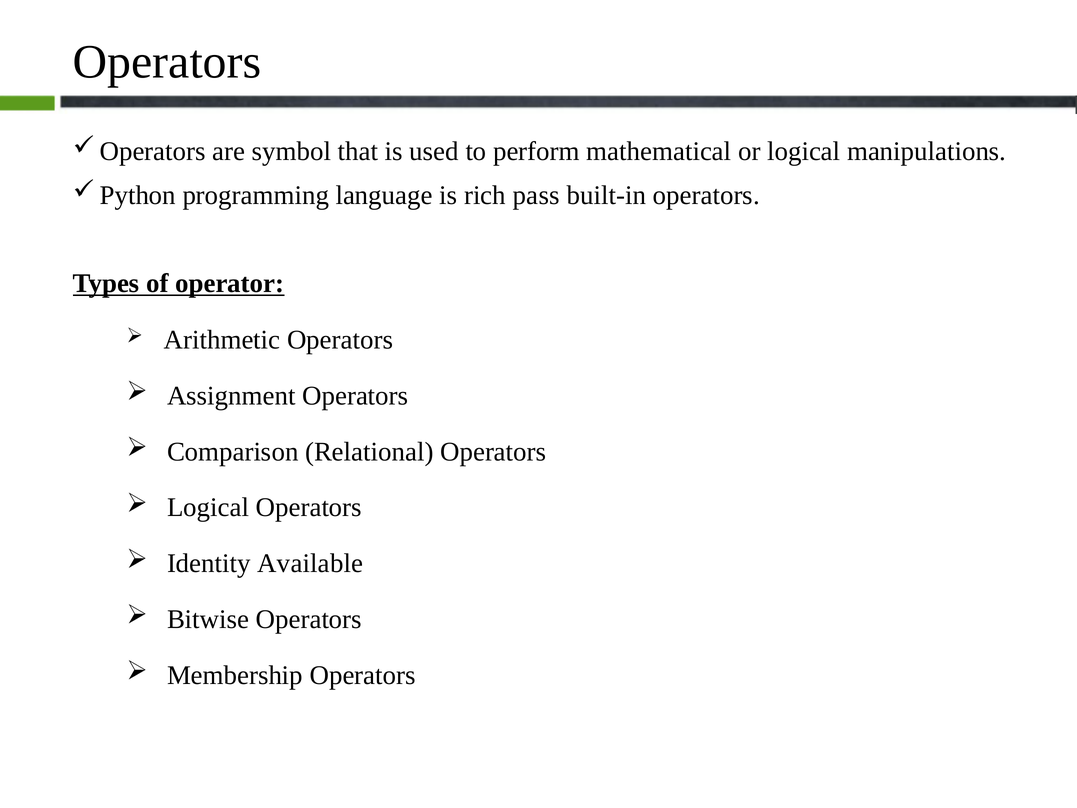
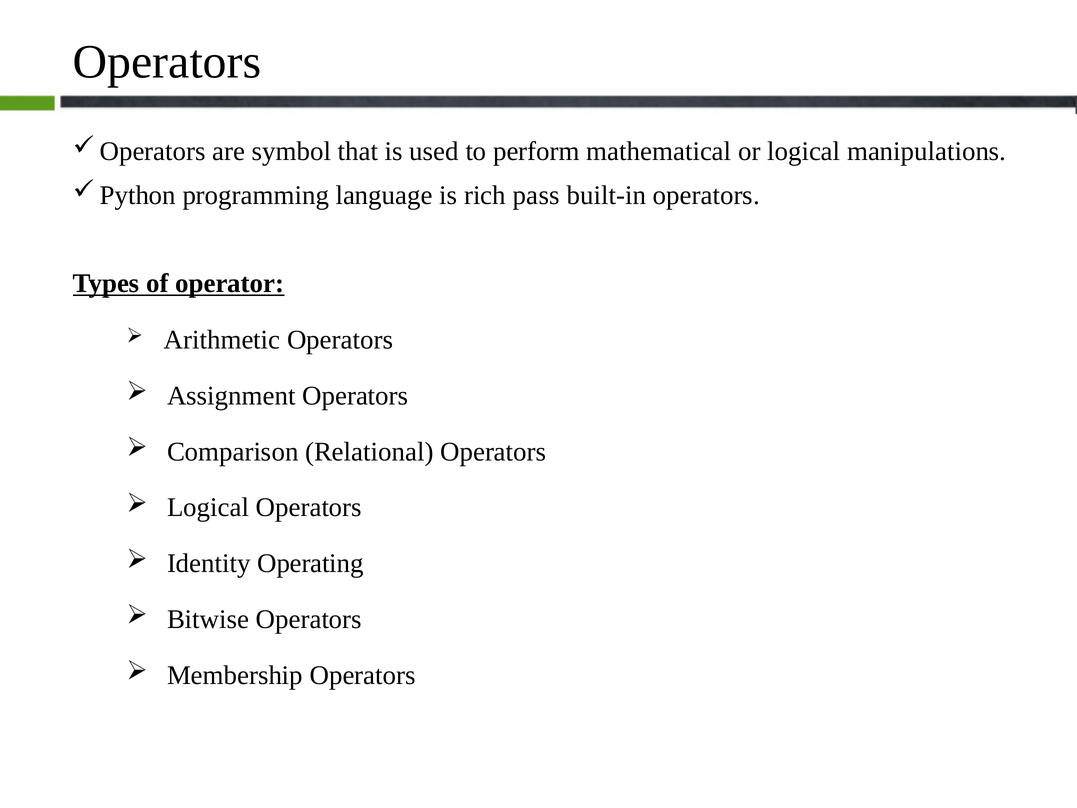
Available: Available -> Operating (310, 563)
